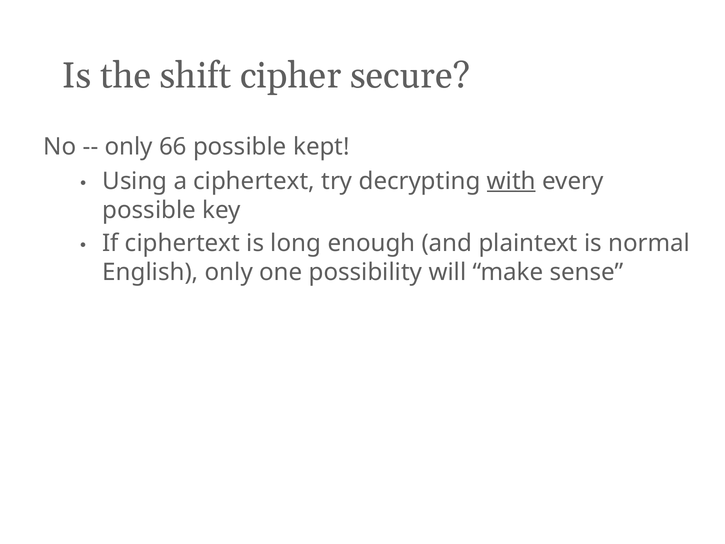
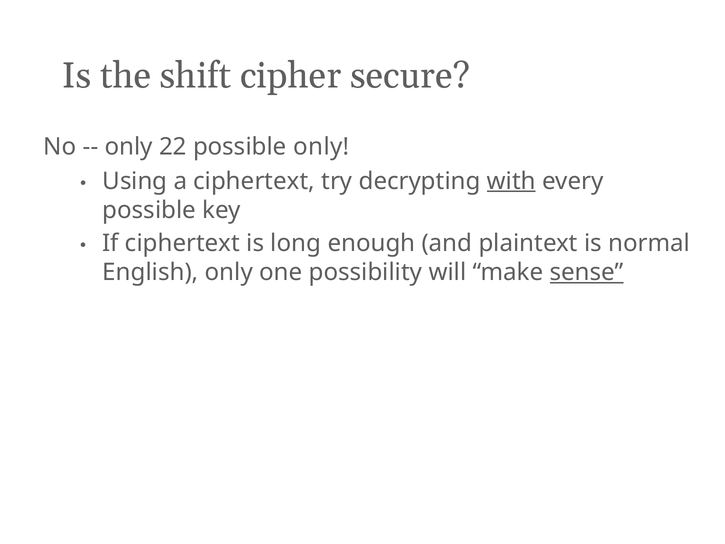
66: 66 -> 22 (173, 147)
possible kept: kept -> only (321, 147)
sense underline: none -> present (587, 272)
